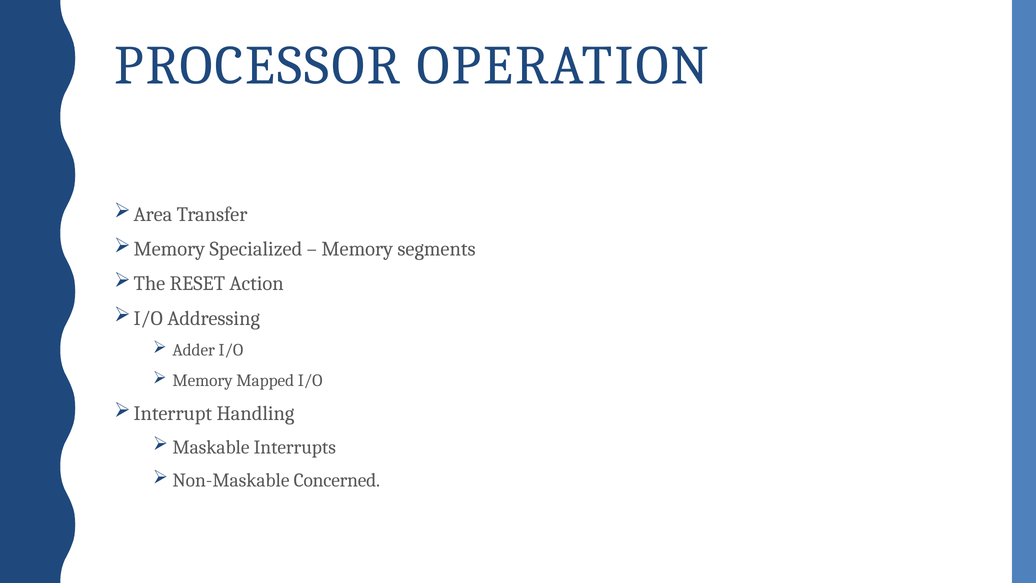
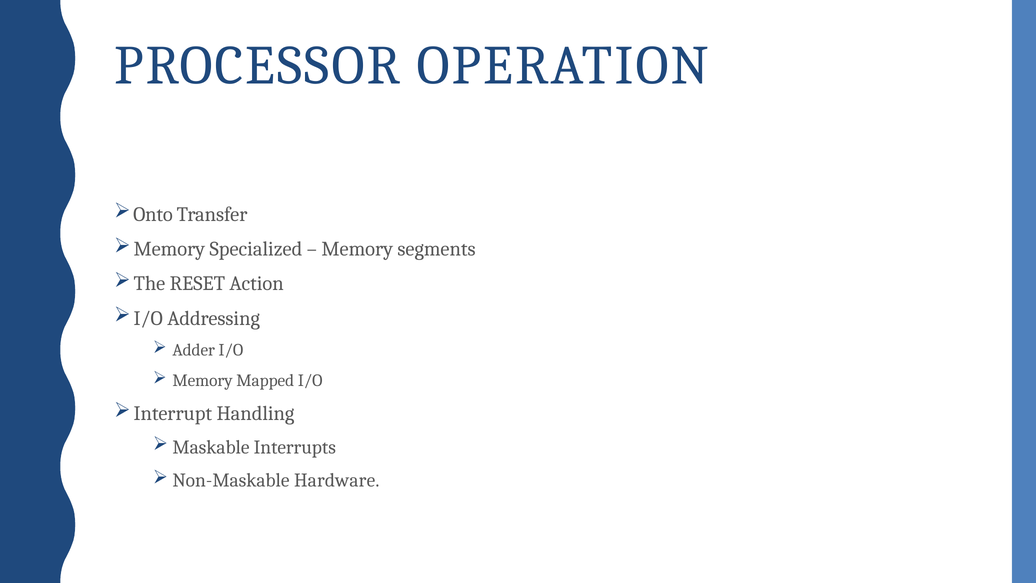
Area: Area -> Onto (153, 214)
Concerned: Concerned -> Hardware (337, 480)
